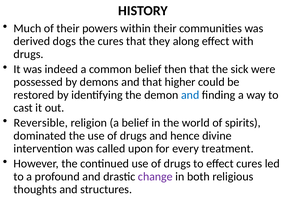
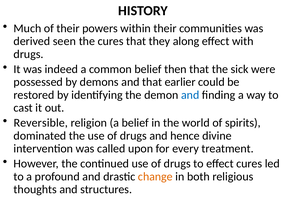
dogs: dogs -> seen (64, 41)
higher: higher -> earlier (180, 82)
change colour: purple -> orange (155, 177)
